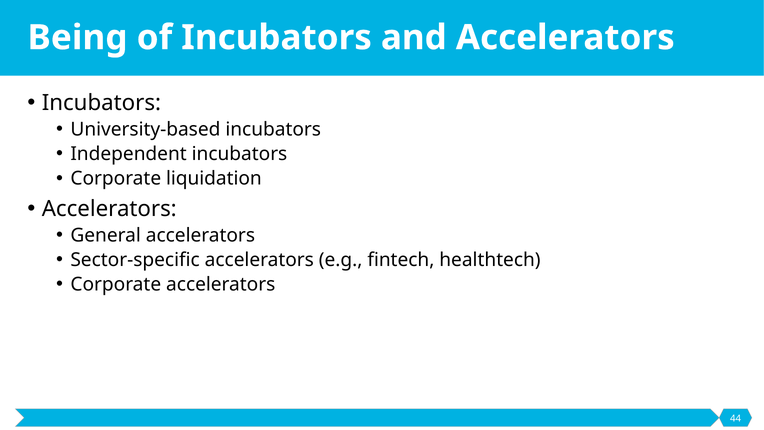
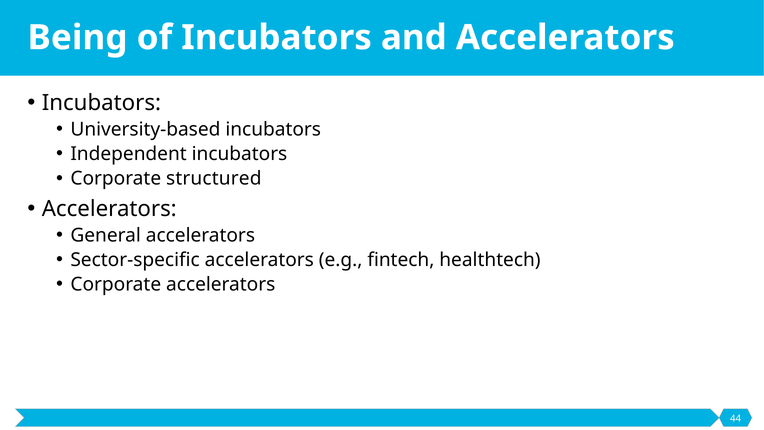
liquidation: liquidation -> structured (214, 178)
